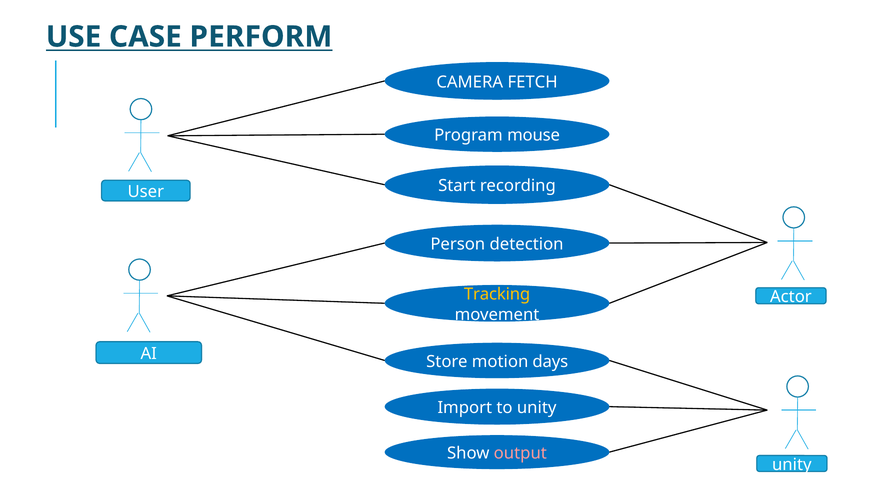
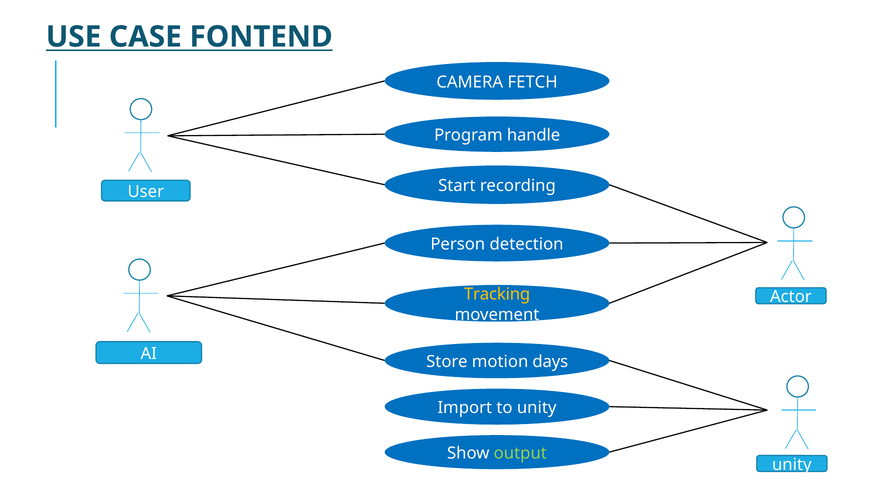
PERFORM: PERFORM -> FONTEND (261, 37)
mouse: mouse -> handle (534, 135)
output colour: pink -> light green (520, 453)
